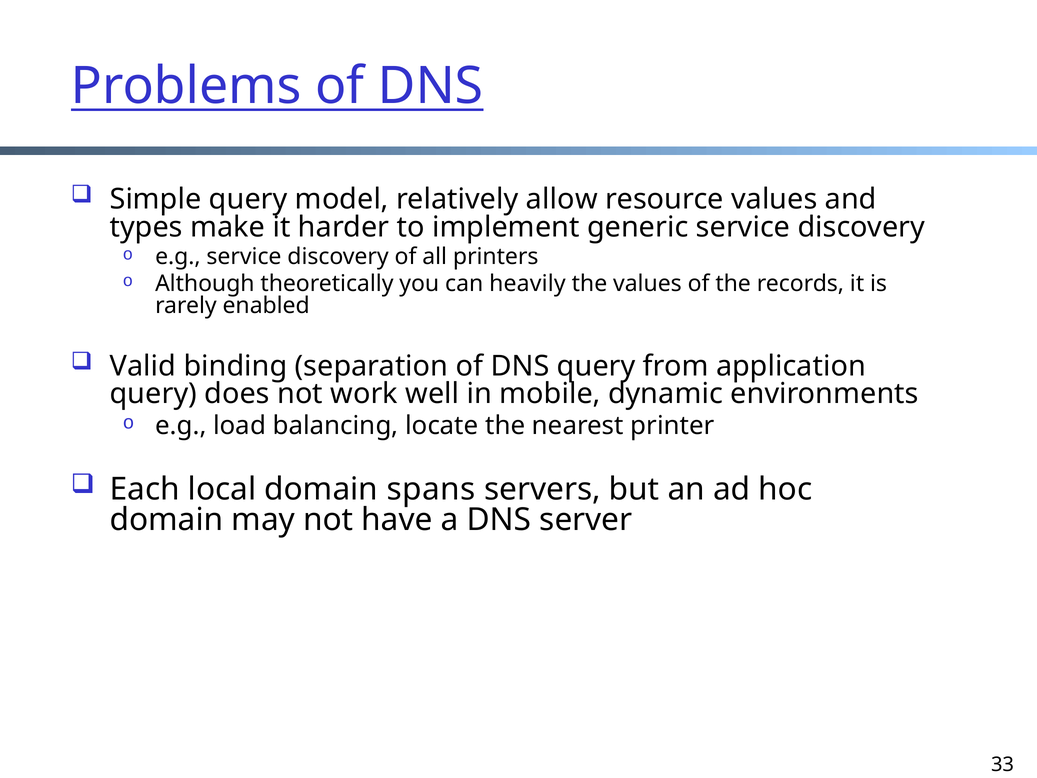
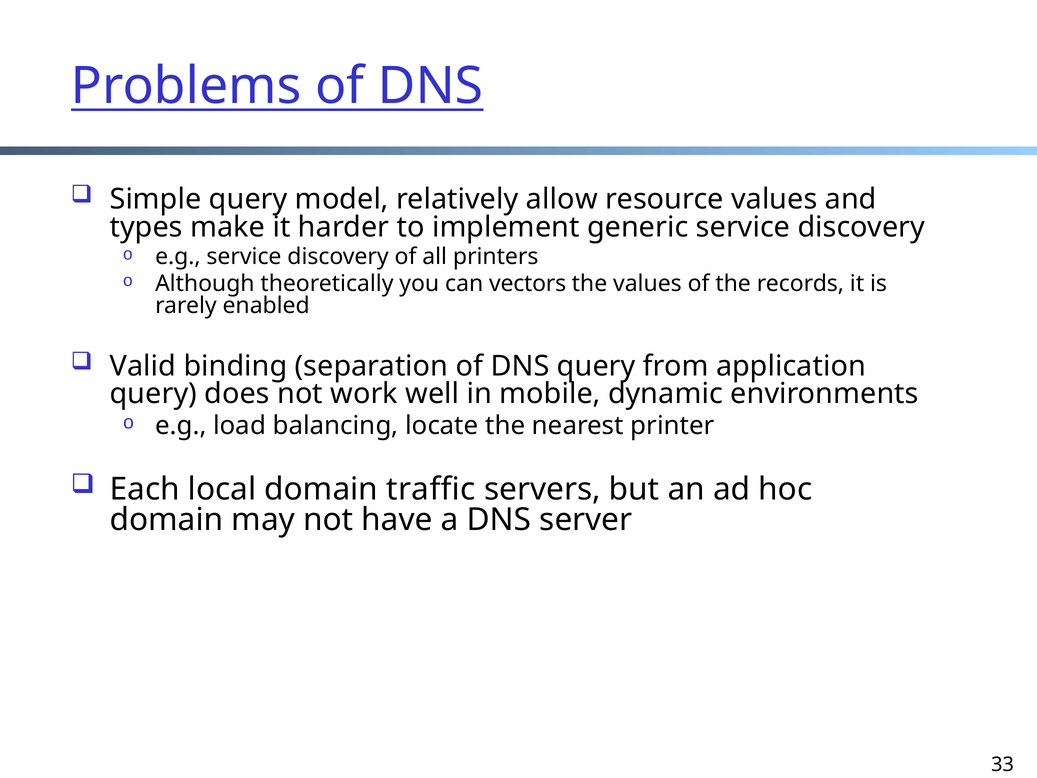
heavily: heavily -> vectors (528, 283)
spans: spans -> traffic (431, 489)
